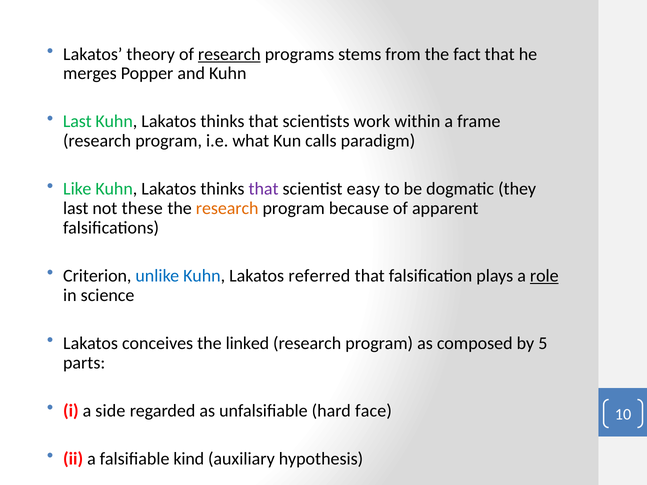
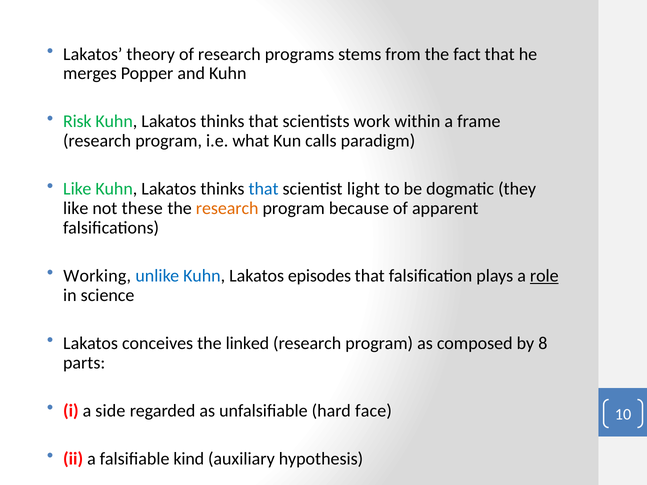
research underline: present -> none (229, 54)
Last: Last -> Risk (77, 122)
that colour: purple -> blue (264, 189)
easy: easy -> light (363, 189)
last: last -> like (76, 208)
Criterion: Criterion -> Working (97, 276)
referred: referred -> episodes (320, 276)
5: 5 -> 8 (543, 343)
